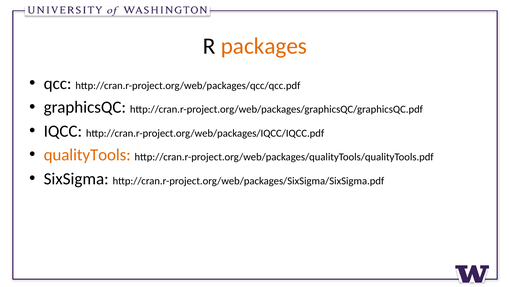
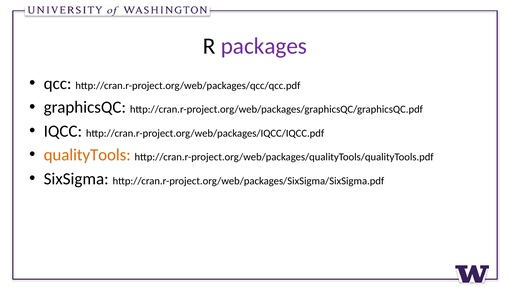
packages colour: orange -> purple (264, 46)
